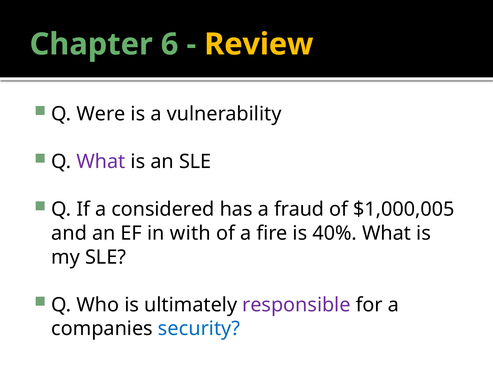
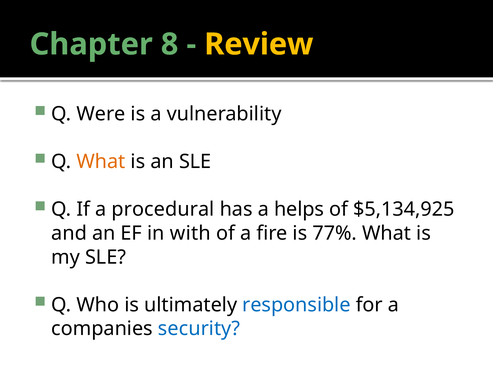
6: 6 -> 8 (170, 44)
What colour: purple -> orange (101, 162)
considered: considered -> procedural (163, 209)
fraud: fraud -> helps (299, 209)
$1,000,005: $1,000,005 -> $5,134,925 (404, 209)
40%: 40% -> 77% (335, 233)
responsible colour: purple -> blue (296, 305)
